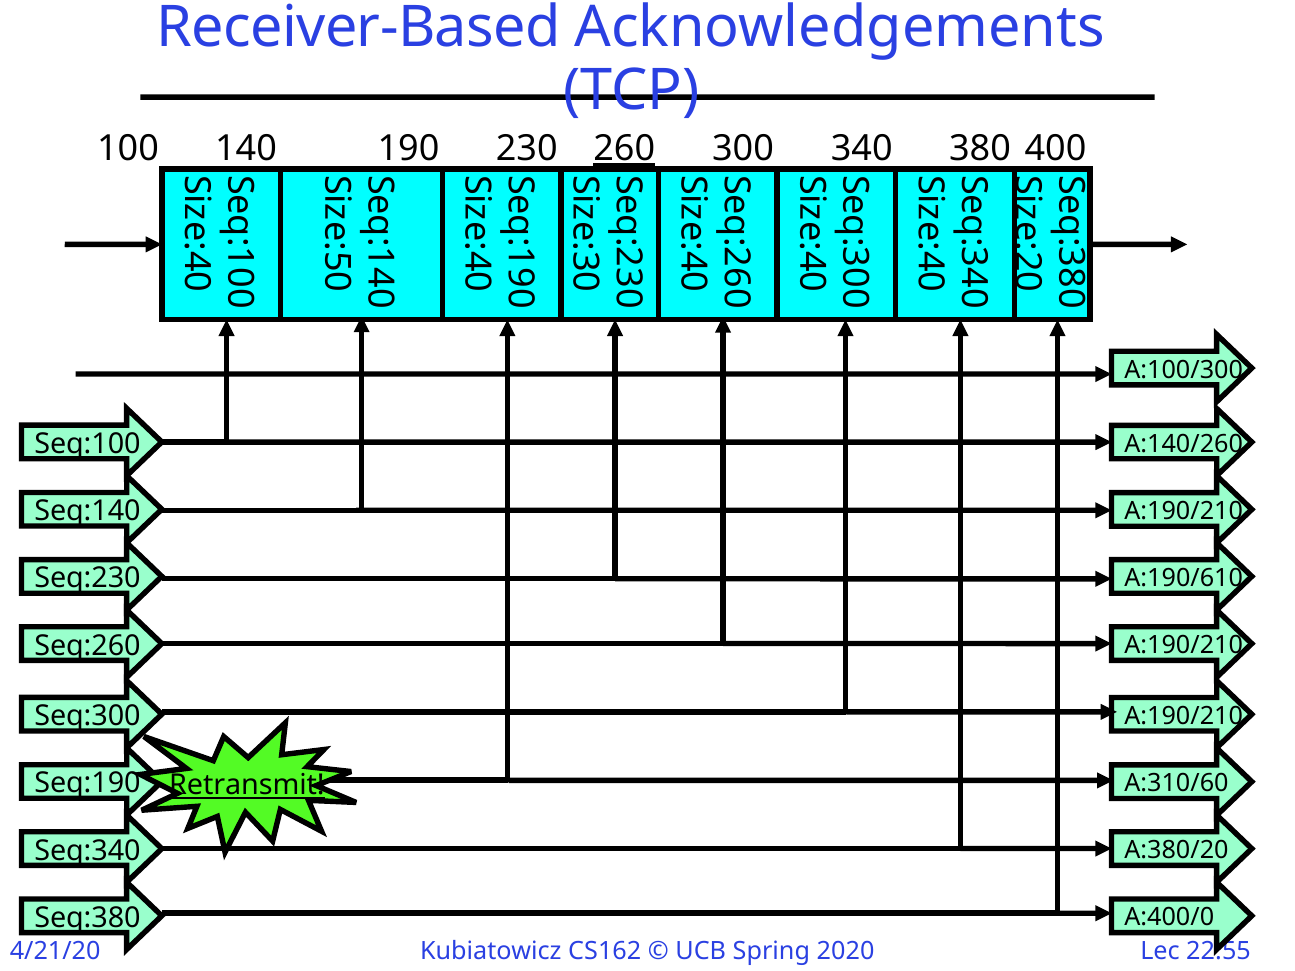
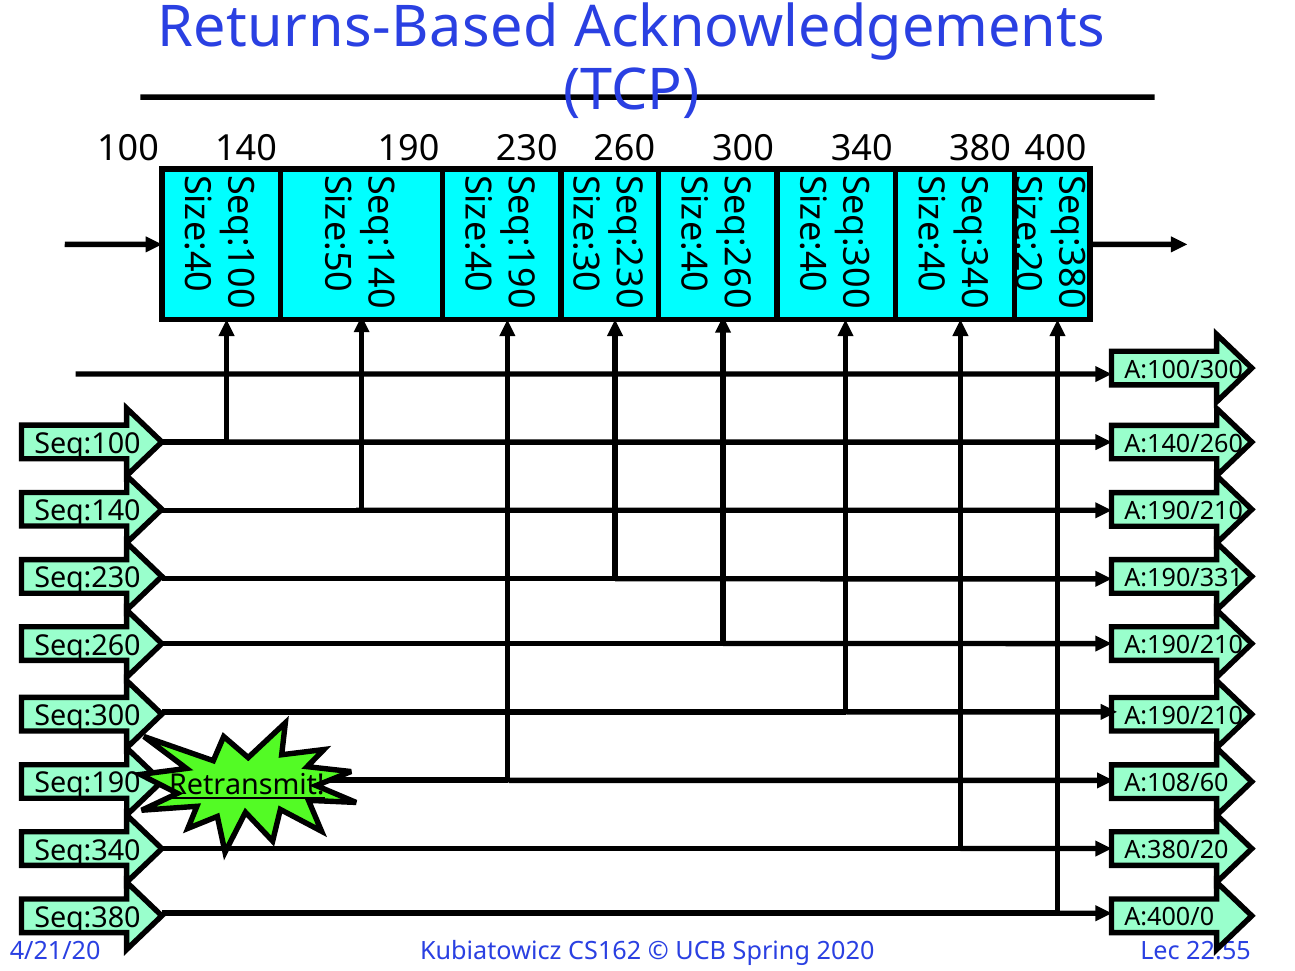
Receiver-Based: Receiver-Based -> Returns-Based (358, 28)
260 underline: present -> none (624, 149)
A:190/610: A:190/610 -> A:190/331 (1184, 578)
A:310/60: A:310/60 -> A:108/60 (1176, 784)
